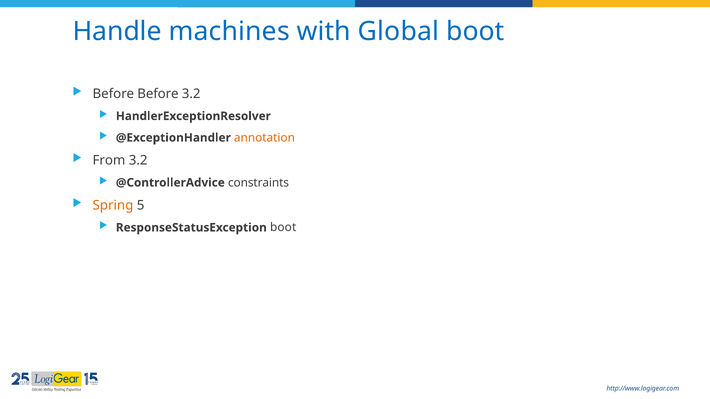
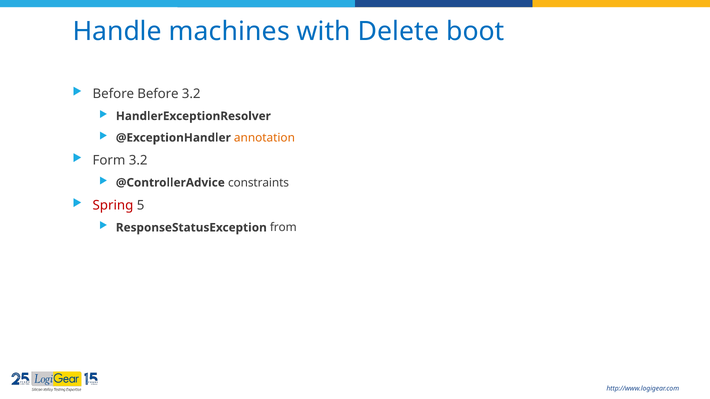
Global: Global -> Delete (398, 31)
From: From -> Form (109, 160)
Spring colour: orange -> red (113, 205)
ResponseStatusException boot: boot -> from (283, 228)
